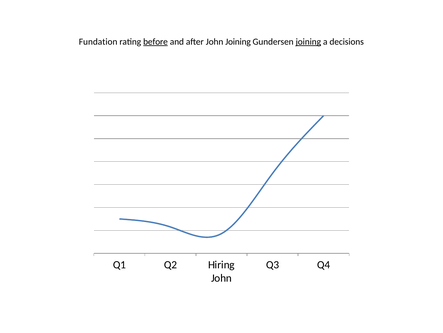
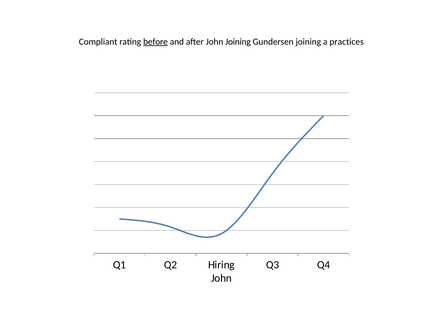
Fundation: Fundation -> Compliant (98, 42)
joining underline: present -> none (308, 42)
decisions: decisions -> practices (347, 42)
